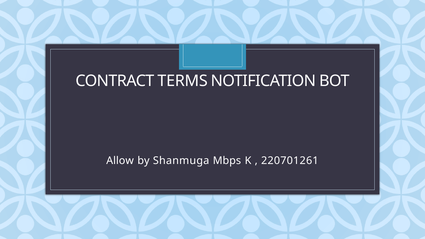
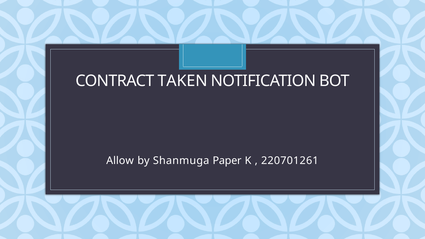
TERMS: TERMS -> TAKEN (182, 81)
Mbps: Mbps -> Paper (227, 161)
